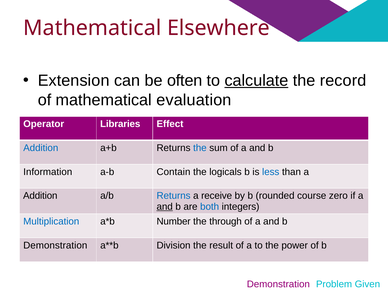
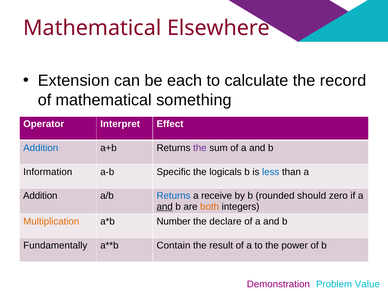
often: often -> each (185, 81)
calculate underline: present -> none (256, 81)
evaluation: evaluation -> something (194, 100)
Libraries: Libraries -> Interpret (120, 124)
the colour: blue -> purple (200, 148)
Contain: Contain -> Specific (174, 172)
course: course -> should (312, 196)
both colour: blue -> orange (210, 207)
Multiplication colour: blue -> orange (51, 221)
through: through -> declare (225, 221)
Demonstration: Demonstration -> Fundamentally (55, 245)
Division: Division -> Contain (174, 245)
Given: Given -> Value (367, 284)
